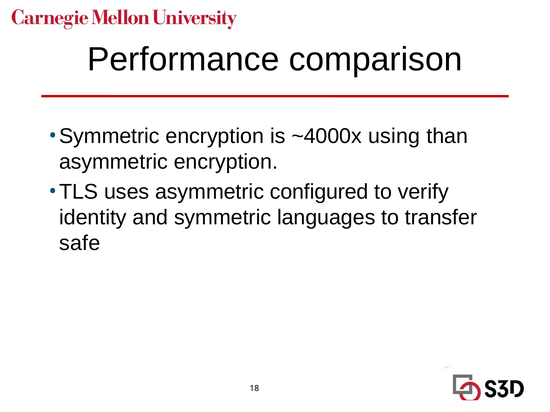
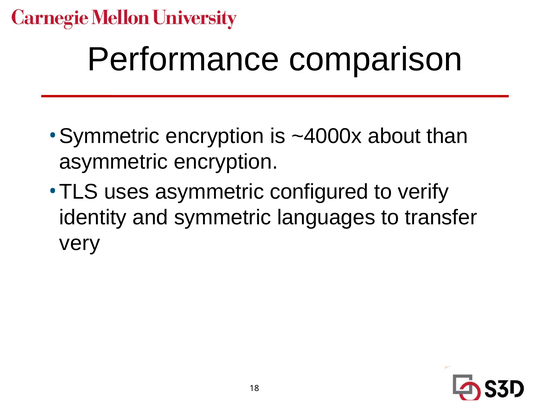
using: using -> about (394, 136)
safe: safe -> very (80, 243)
